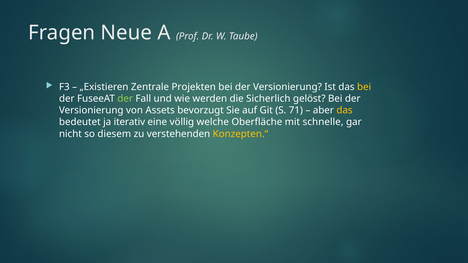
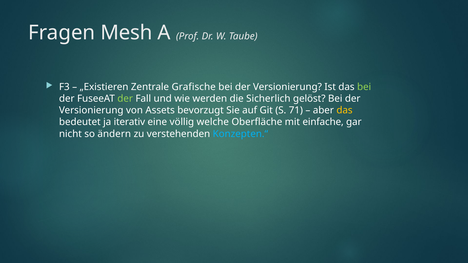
Neue: Neue -> Mesh (127, 33)
Projekten: Projekten -> Grafische (194, 87)
bei colour: yellow -> light green (364, 87)
schnelle: schnelle -> einfache (323, 122)
diesem: diesem -> ändern (114, 134)
Konzepten.“ colour: yellow -> light blue (240, 134)
